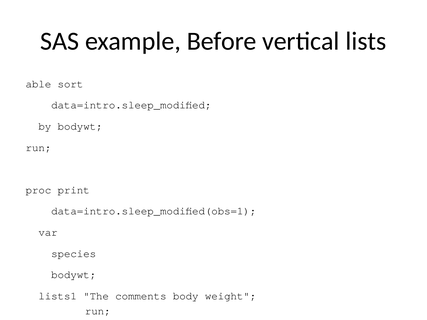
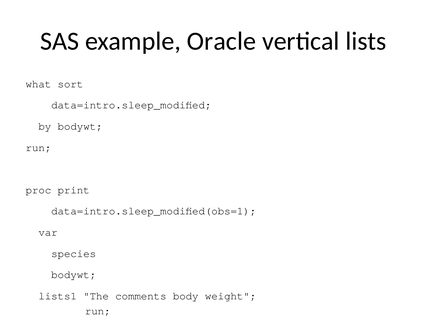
Before: Before -> Oracle (221, 41)
able: able -> what (38, 84)
